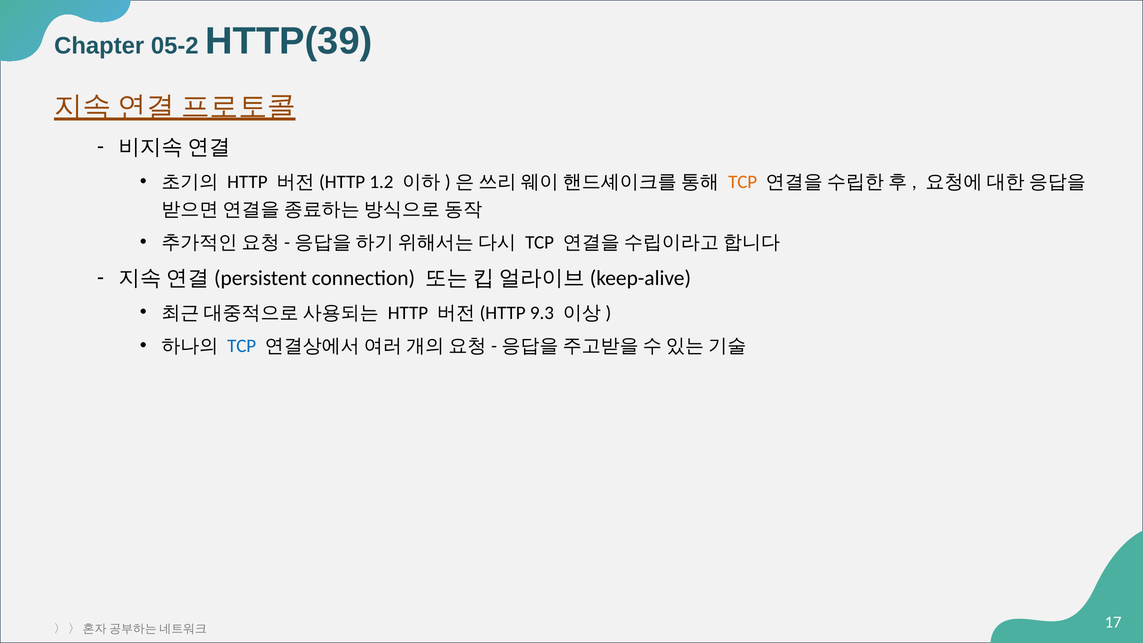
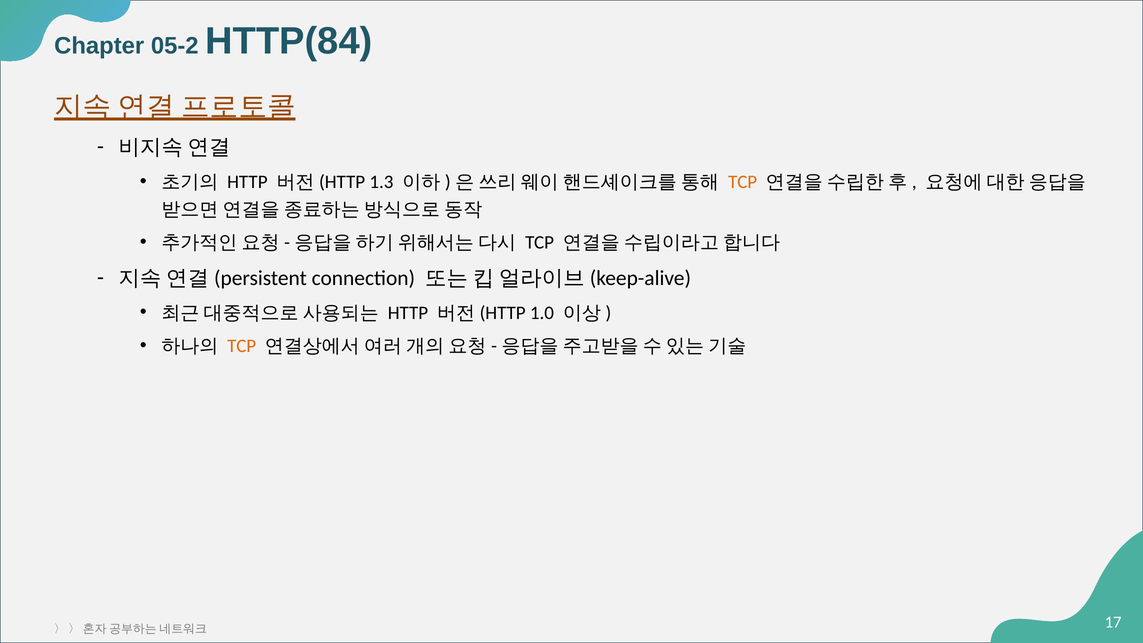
HTTP(39: HTTP(39 -> HTTP(84 (289, 41)
1.2: 1.2 -> 1.3 (381, 182)
9.3: 9.3 -> 1.0 (542, 313)
TCP colour: blue -> orange (242, 346)
